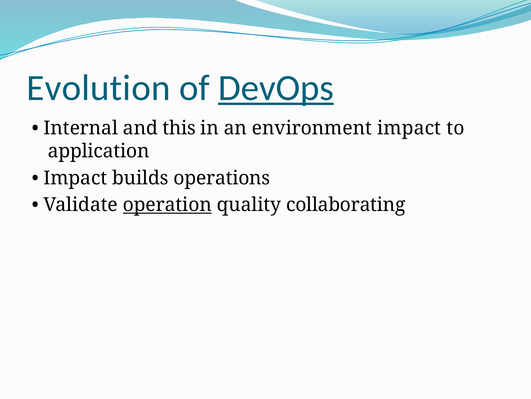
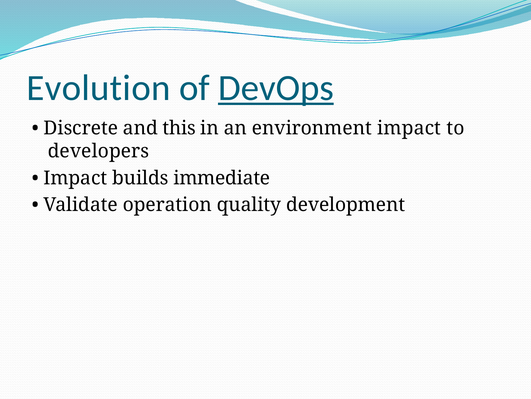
Internal: Internal -> Discrete (81, 128)
application: application -> developers (98, 151)
operations: operations -> immediate (222, 178)
operation underline: present -> none (167, 204)
collaborating: collaborating -> development (346, 204)
